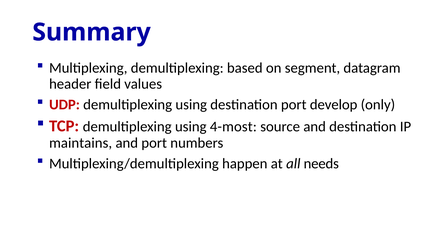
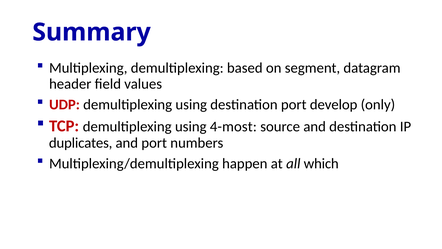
maintains: maintains -> duplicates (81, 143)
needs: needs -> which (321, 163)
